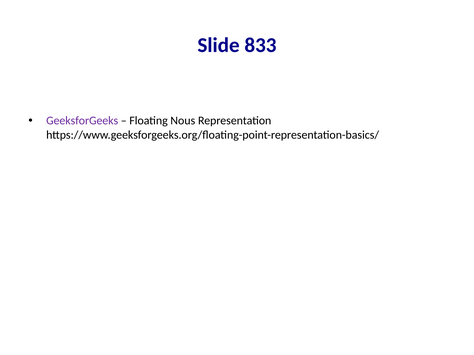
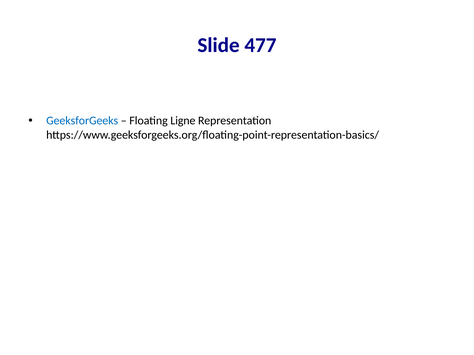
833: 833 -> 477 (260, 45)
GeeksforGeeks colour: purple -> blue (82, 121)
Nous: Nous -> Ligne (183, 121)
